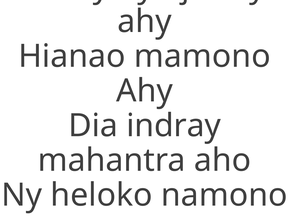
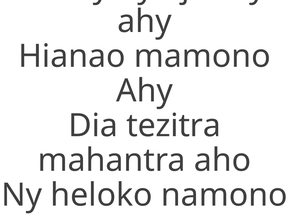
indray: indray -> tezitra (174, 126)
